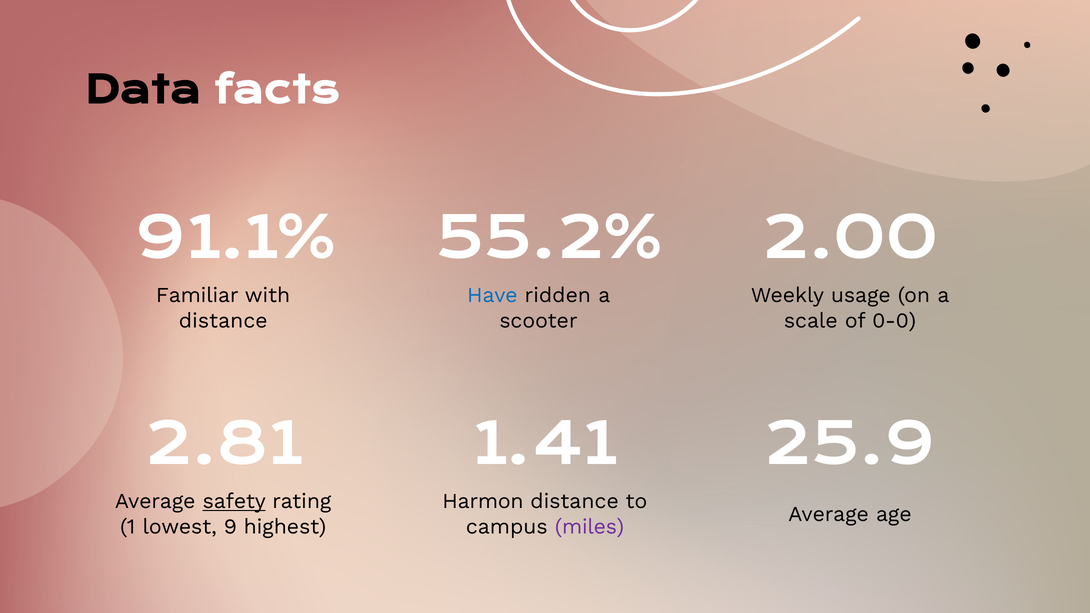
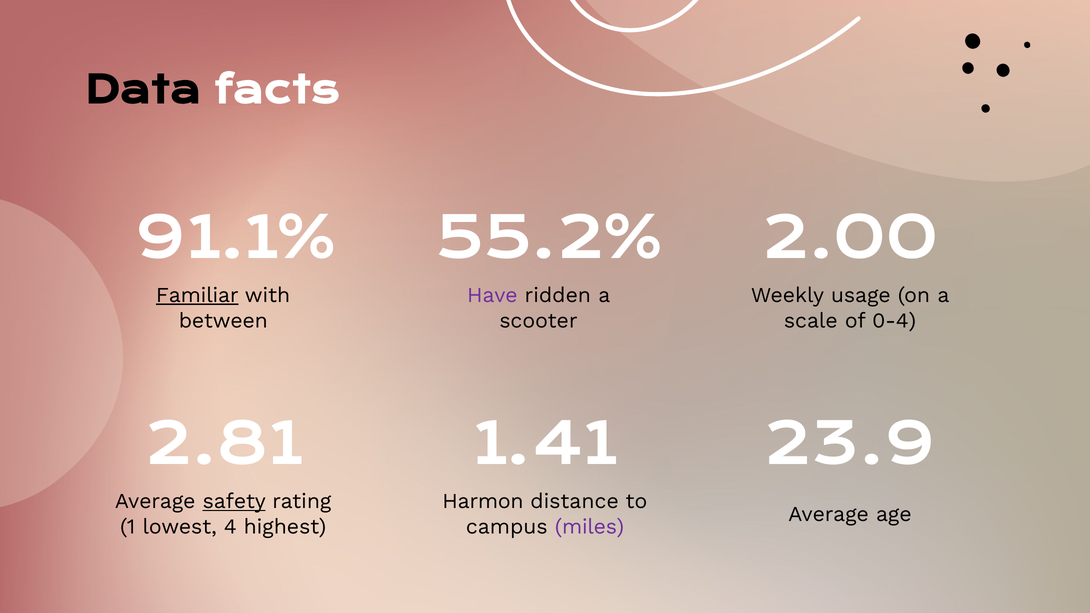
Familiar underline: none -> present (197, 295)
Have colour: blue -> purple (492, 295)
distance: distance -> between (223, 321)
0-0: 0-0 -> 0-4 (894, 321)
25.9: 25.9 -> 23.9 (850, 445)
9: 9 -> 4 (230, 527)
